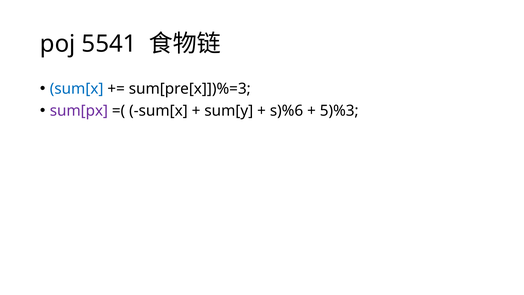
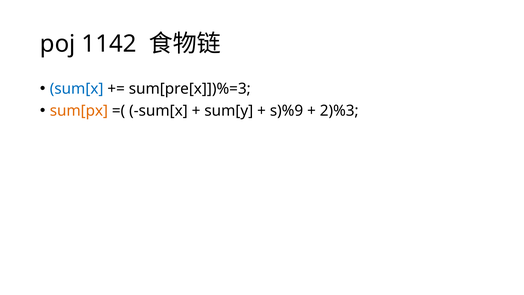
5541: 5541 -> 1142 (109, 44)
sum[px colour: purple -> orange (79, 111)
s)%6: s)%6 -> s)%9 (287, 111)
5)%3: 5)%3 -> 2)%3 (339, 111)
